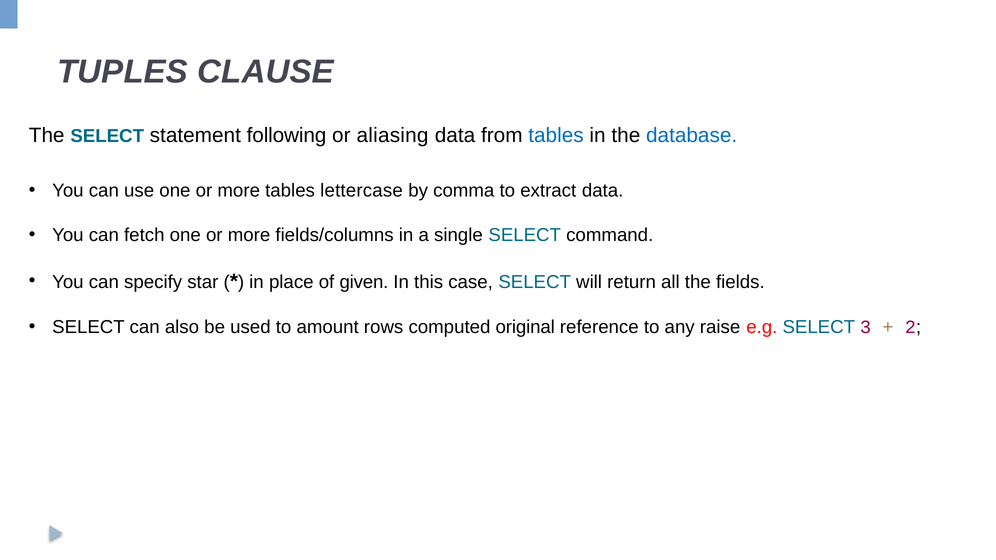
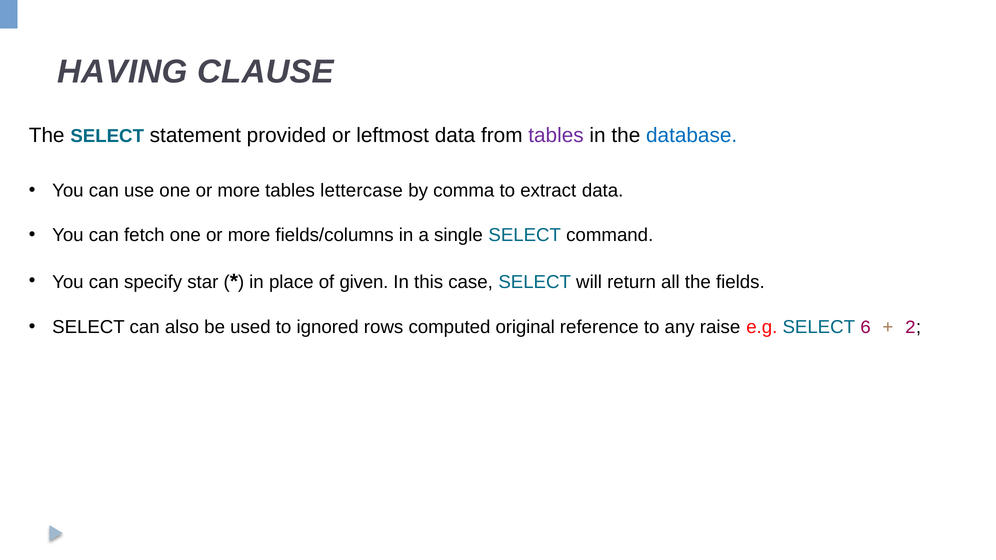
TUPLES: TUPLES -> HAVING (122, 72)
following: following -> provided (287, 135)
aliasing: aliasing -> leftmost (393, 135)
tables colour: blue -> purple (556, 135)
amount: amount -> ignored (328, 327)
3: 3 -> 6 (866, 327)
